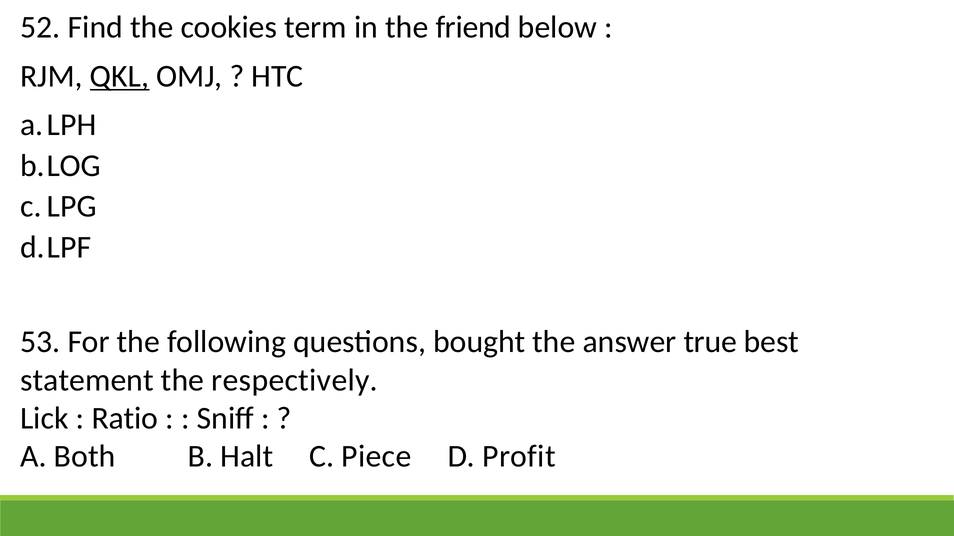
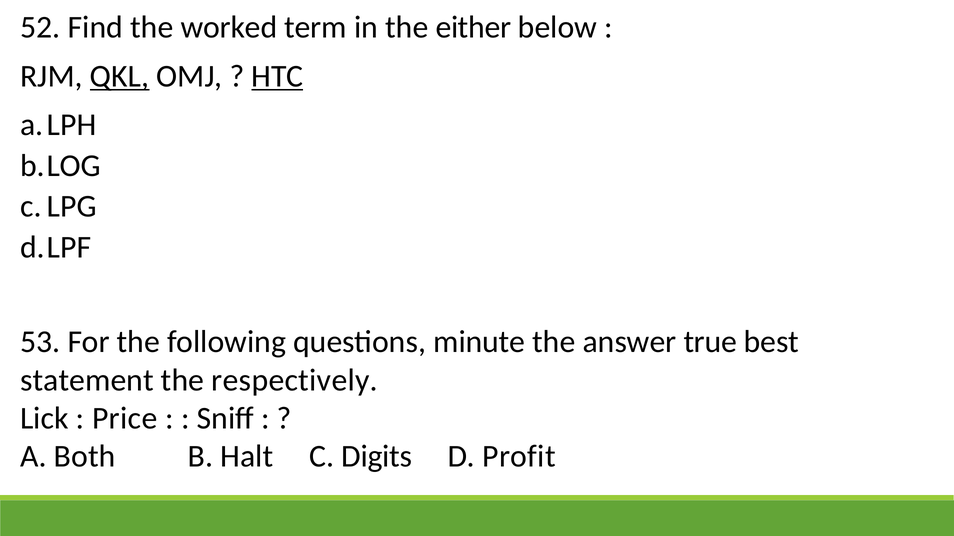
cookies: cookies -> worked (229, 27)
friend: friend -> either (473, 27)
HTC underline: none -> present (277, 76)
bought: bought -> minute (479, 342)
Ratio: Ratio -> Price (125, 419)
Piece: Piece -> Digits (377, 457)
